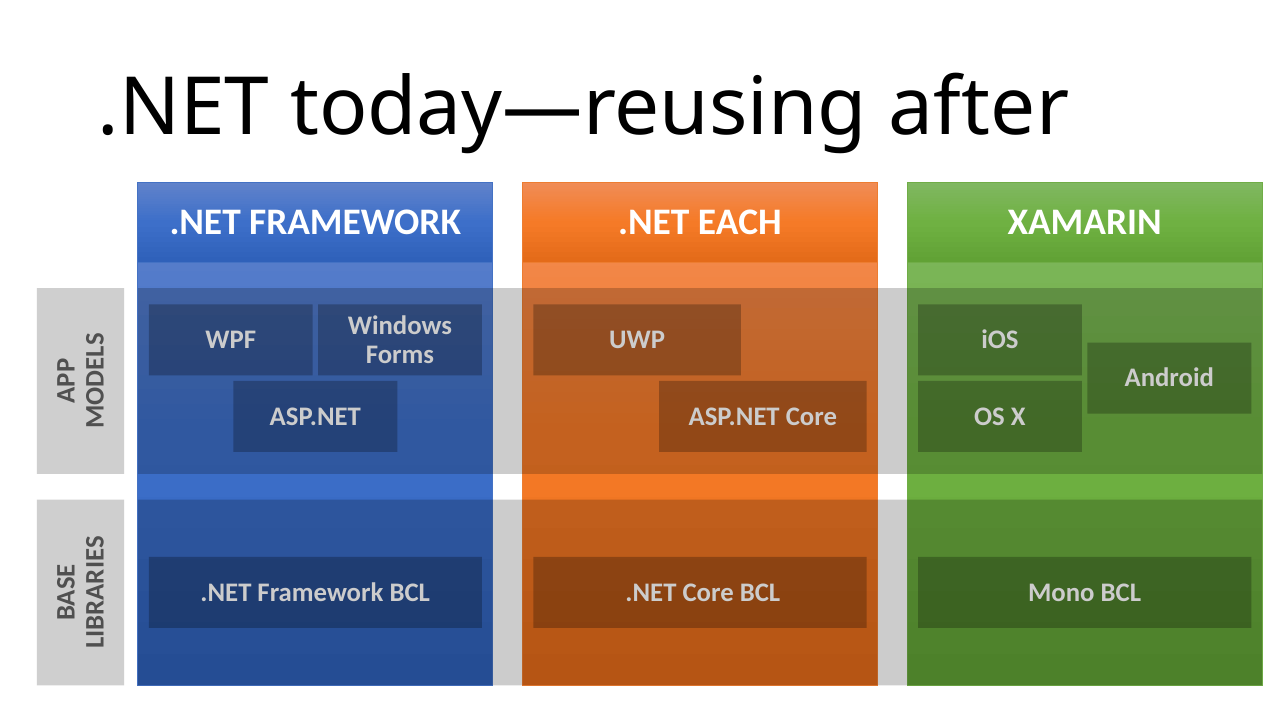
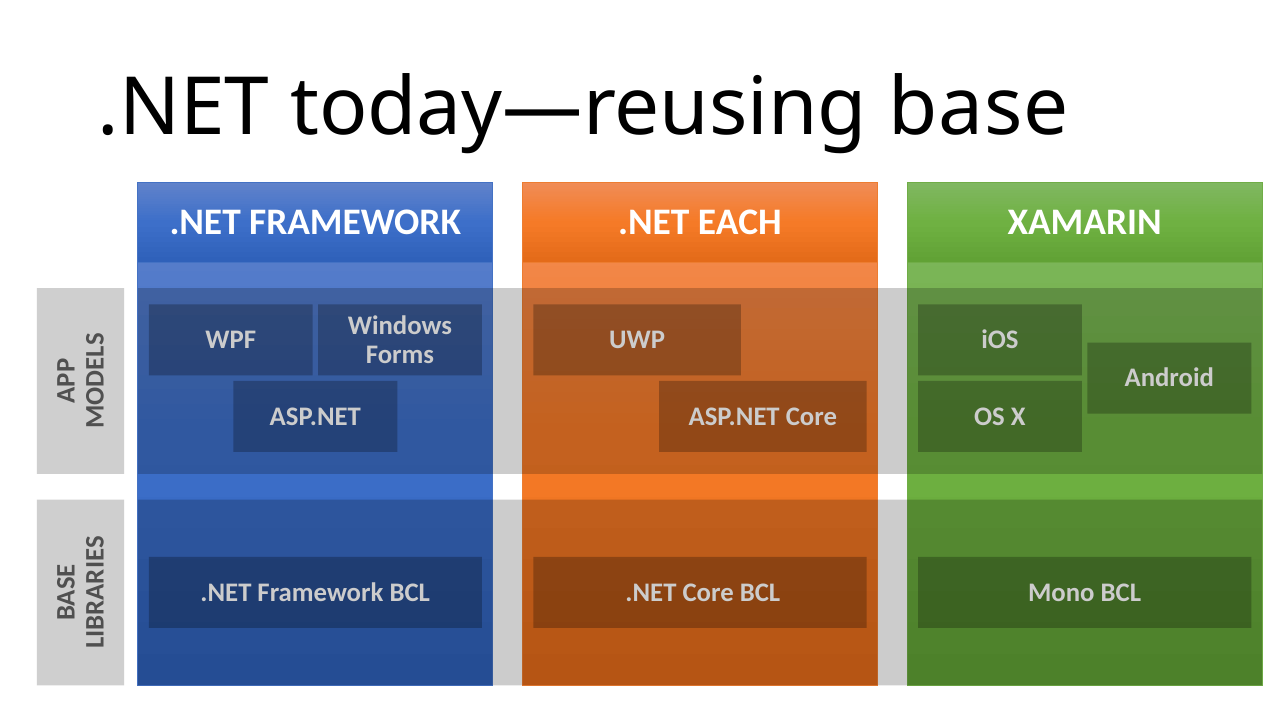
after: after -> base (978, 108)
